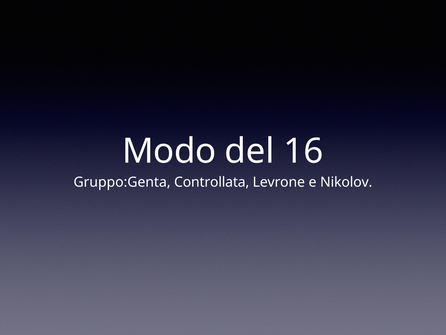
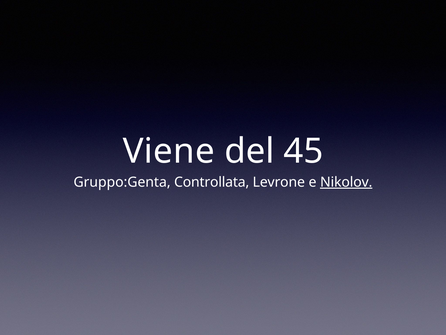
Modo: Modo -> Viene (169, 151)
16: 16 -> 45 (304, 151)
Nikolov underline: none -> present (346, 182)
